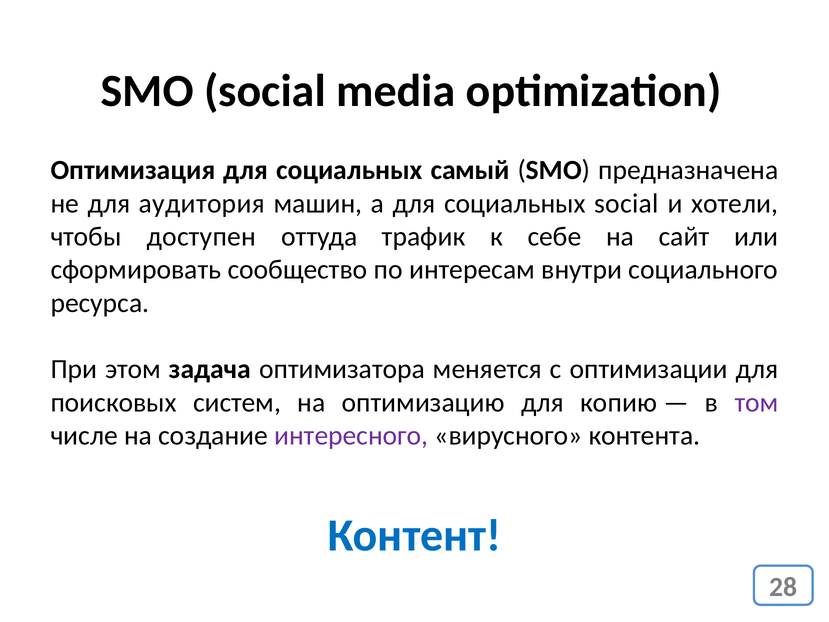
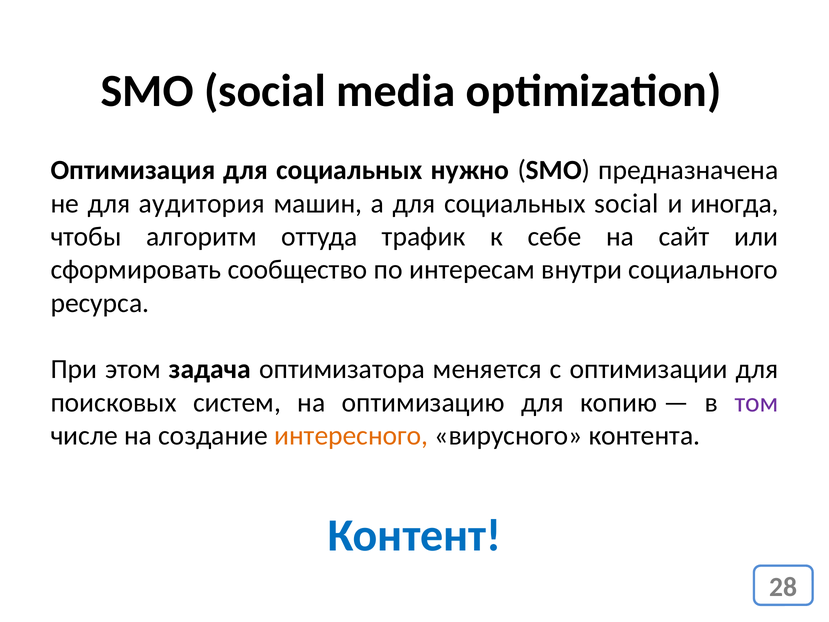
самый: самый -> нужно (470, 170)
хотели: хотели -> иногда (735, 203)
доступен: доступен -> алгоритм (201, 237)
интересного colour: purple -> orange (351, 436)
